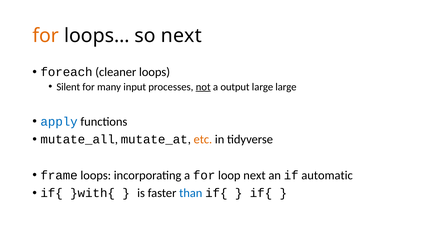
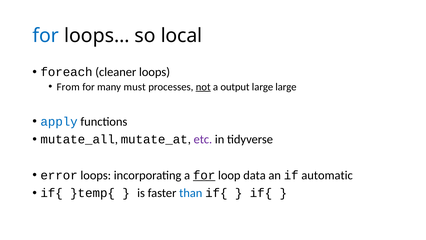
for colour: orange -> blue (46, 36)
so next: next -> local (182, 36)
Silent: Silent -> From (68, 87)
input: input -> must (135, 87)
etc colour: orange -> purple (203, 139)
frame: frame -> error (59, 175)
for underline: none -> present (204, 175)
loop next: next -> data (254, 175)
}with{: }with{ -> }temp{ (93, 193)
